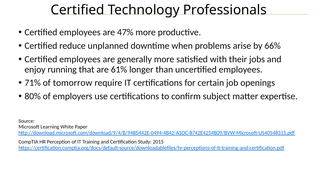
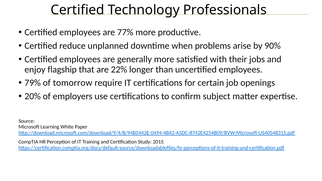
47%: 47% -> 77% (125, 32)
66%: 66% -> 90% (273, 46)
running: running -> flagship (62, 69)
61%: 61% -> 22% (119, 69)
71%: 71% -> 79% (33, 83)
80%: 80% -> 20% (33, 96)
